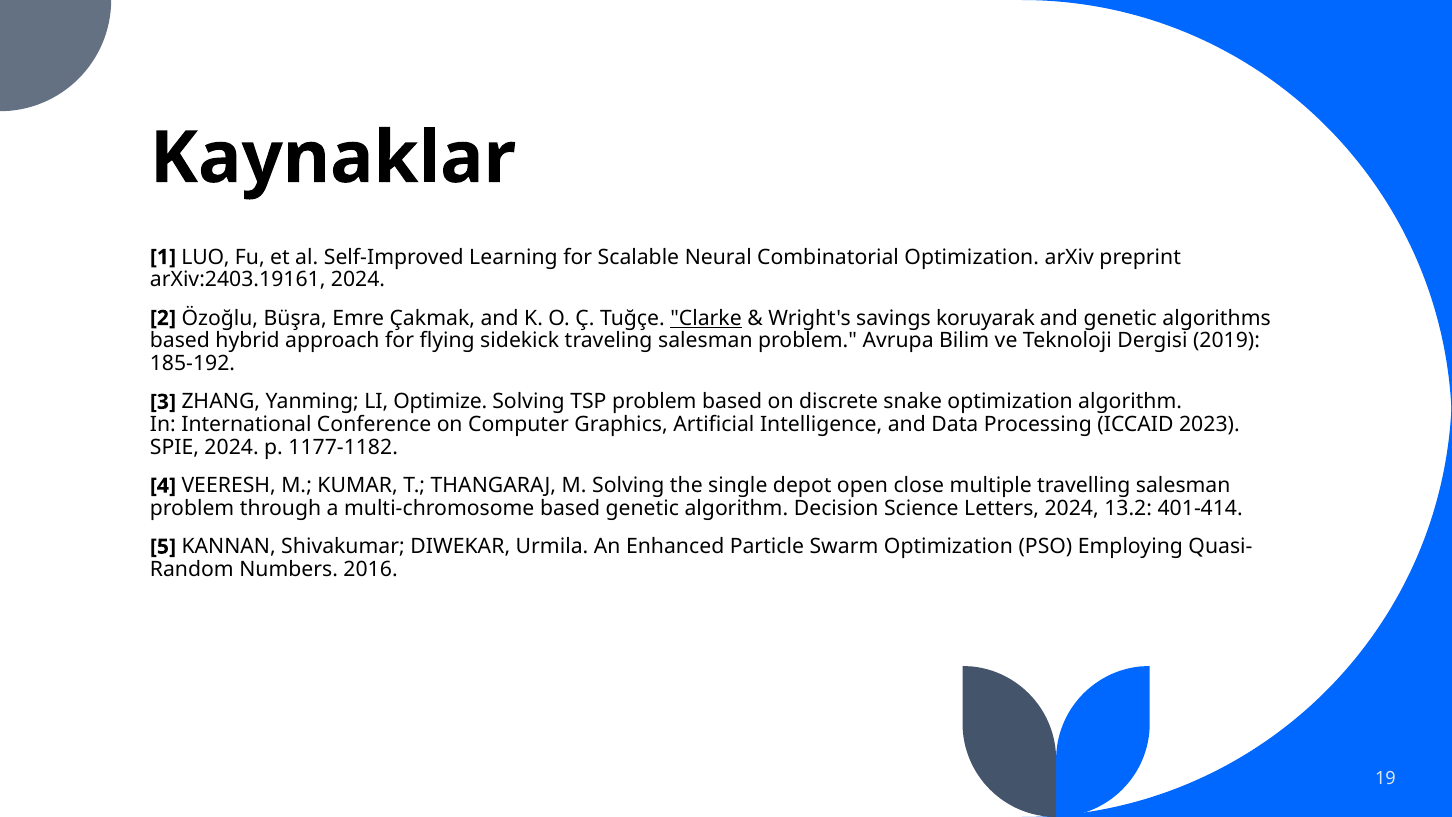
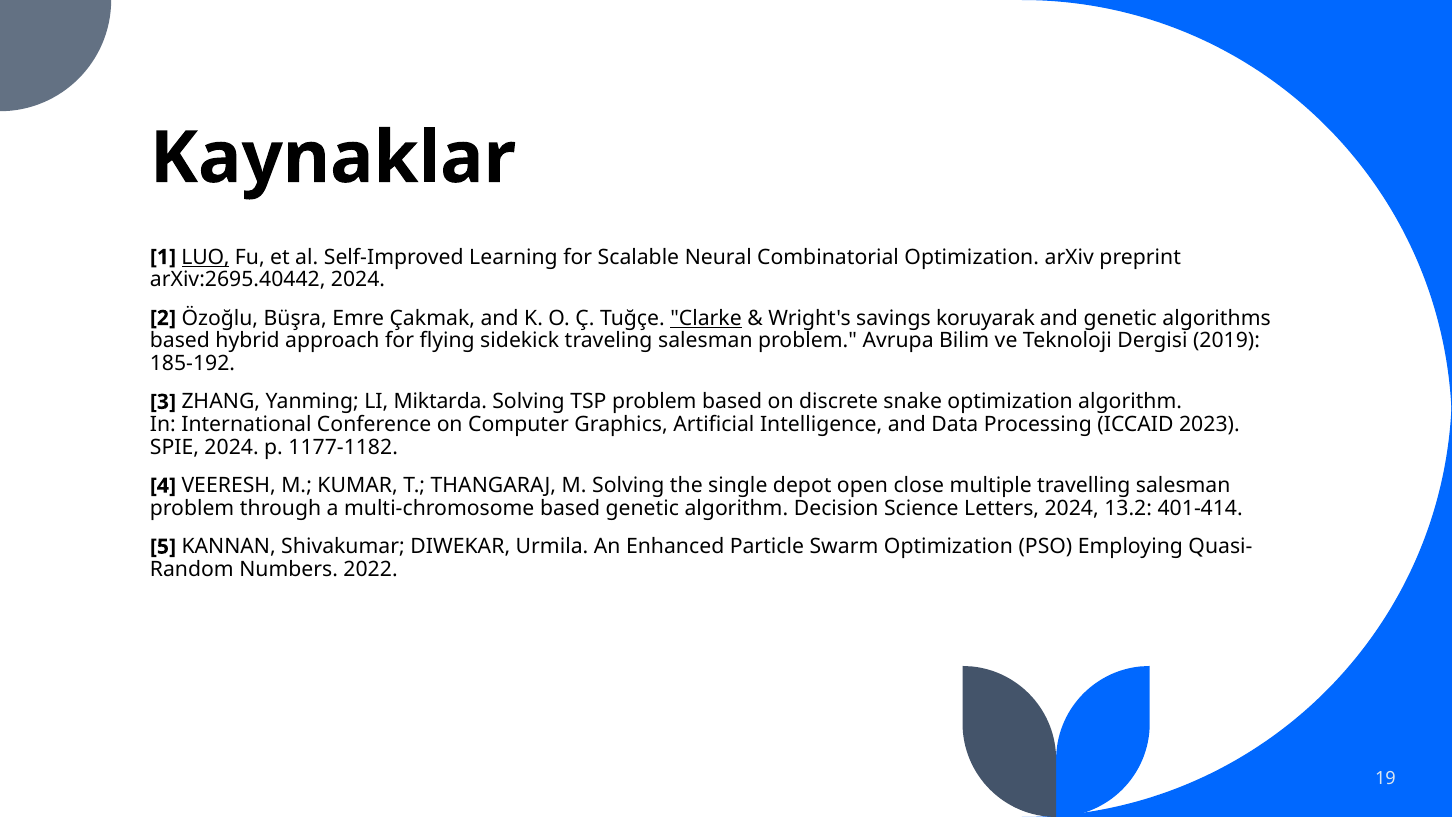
LUO underline: none -> present (206, 257)
arXiv:2403.19161: arXiv:2403.19161 -> arXiv:2695.40442 (238, 280)
Optimize: Optimize -> Miktarda (440, 402)
2016: 2016 -> 2022 (371, 569)
